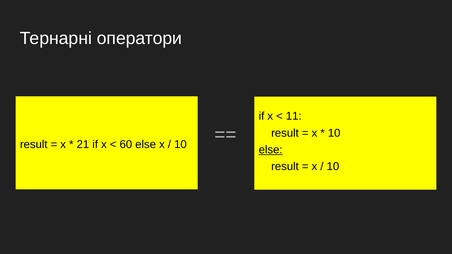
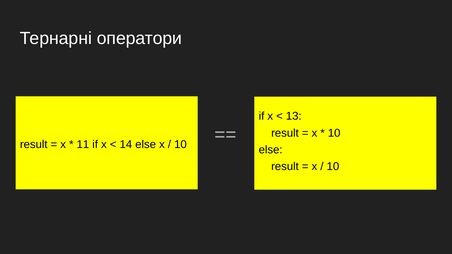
11: 11 -> 13 (294, 116)
21: 21 -> 11 (83, 145)
60: 60 -> 14 (126, 145)
else underline: present -> none (271, 150)
